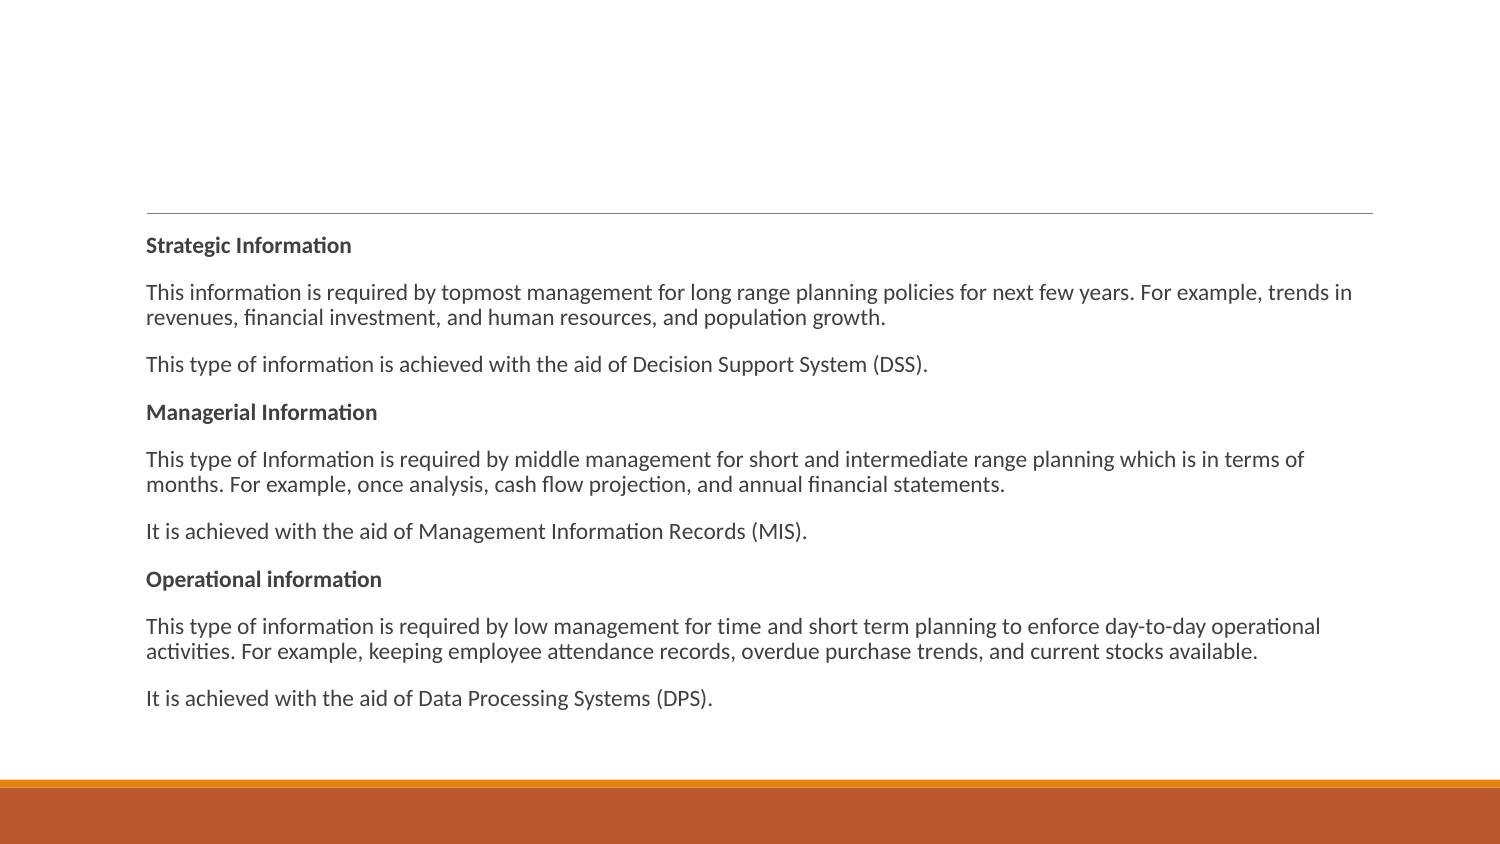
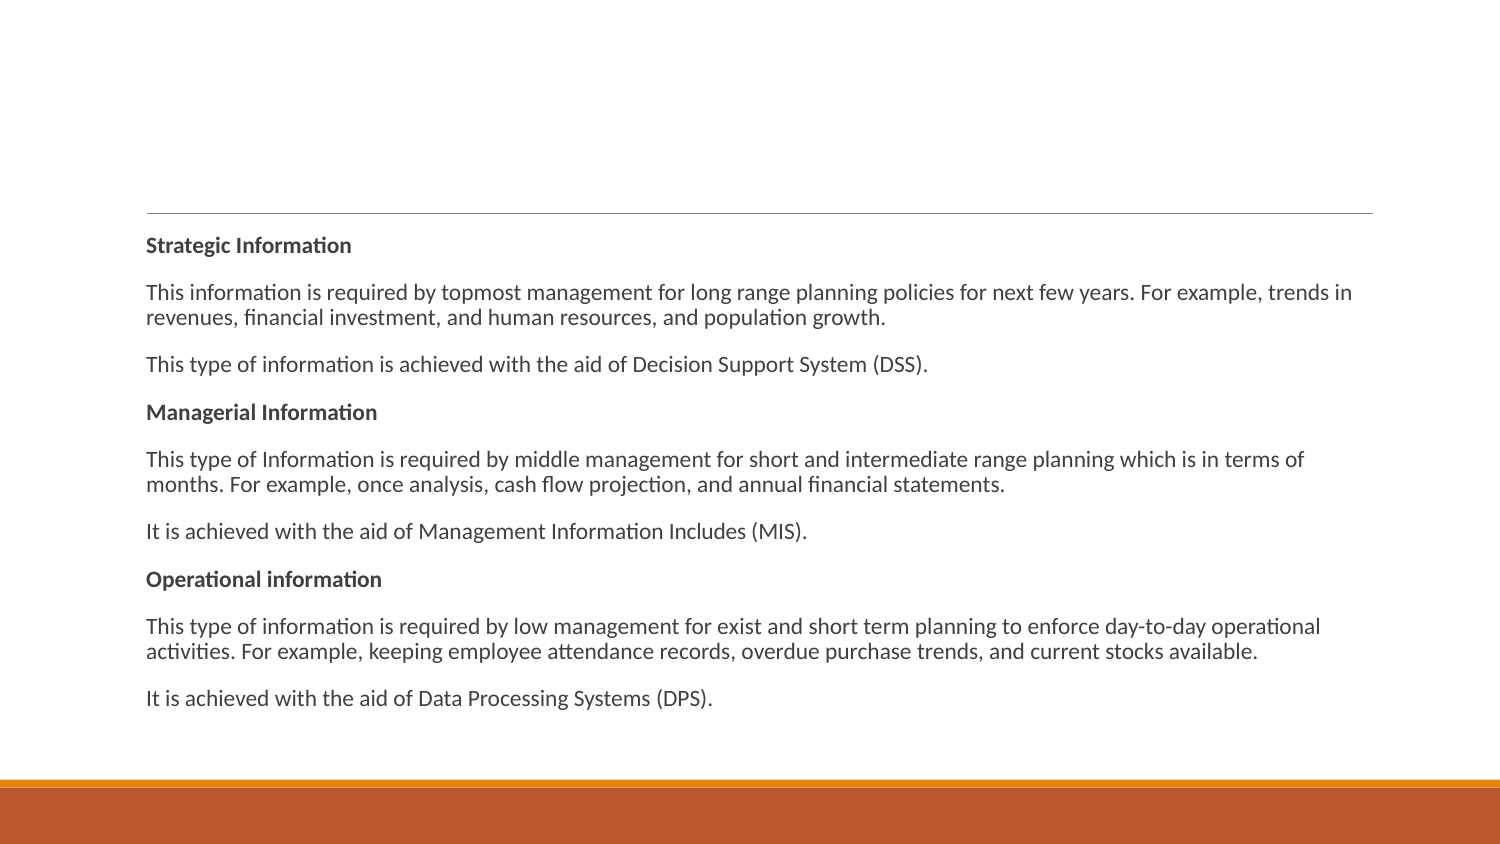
Information Records: Records -> Includes (708, 532)
time: time -> exist (740, 626)
